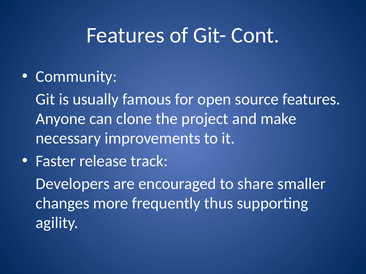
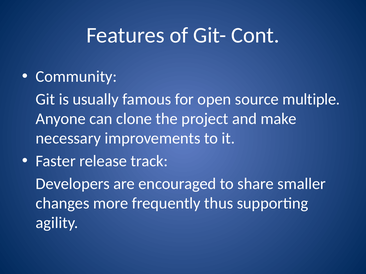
source features: features -> multiple (311, 100)
